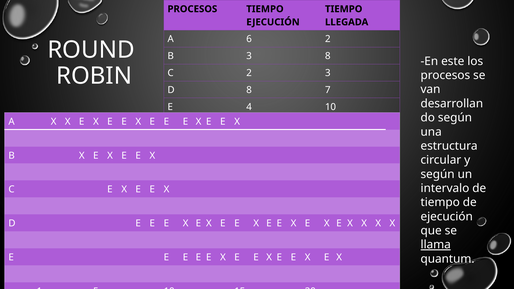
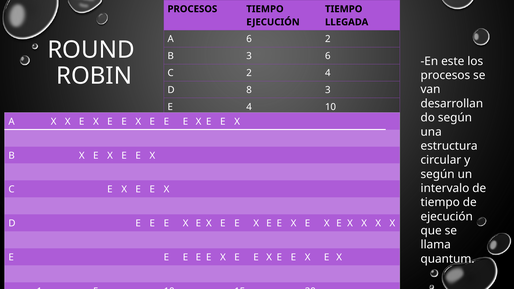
3 8: 8 -> 6 (328, 56)
2 3: 3 -> 4 (328, 73)
8 7: 7 -> 3 (328, 90)
llama underline: present -> none (436, 245)
